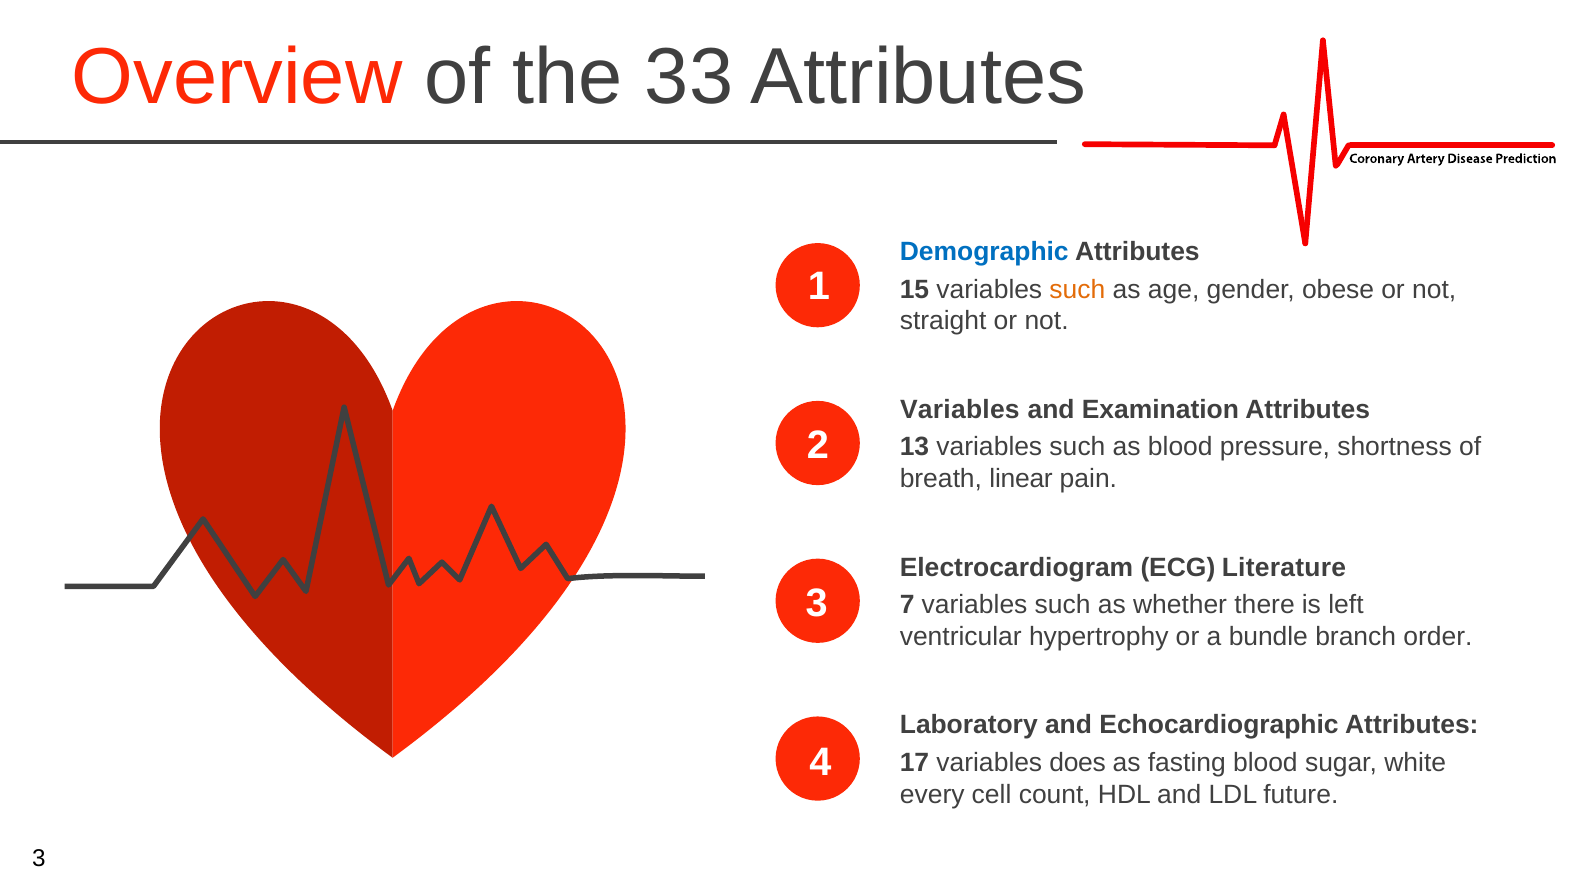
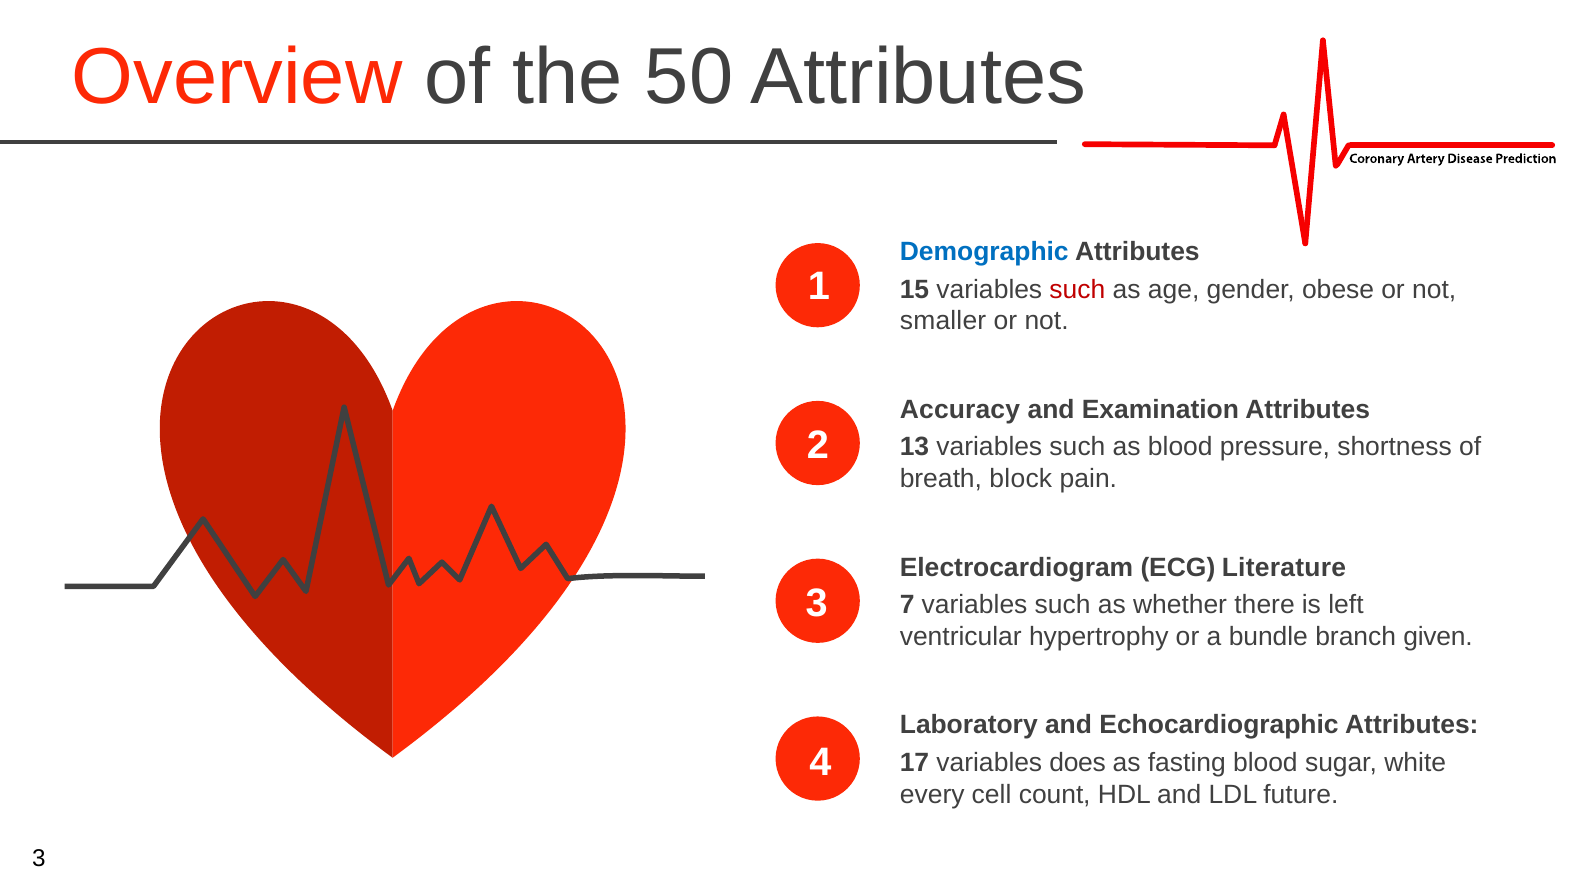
33: 33 -> 50 (689, 77)
such colour: orange -> red (1077, 290)
straight: straight -> smaller (943, 321)
Variables: Variables -> Accuracy (960, 410)
linear: linear -> block (1021, 479)
order: order -> given (1438, 637)
